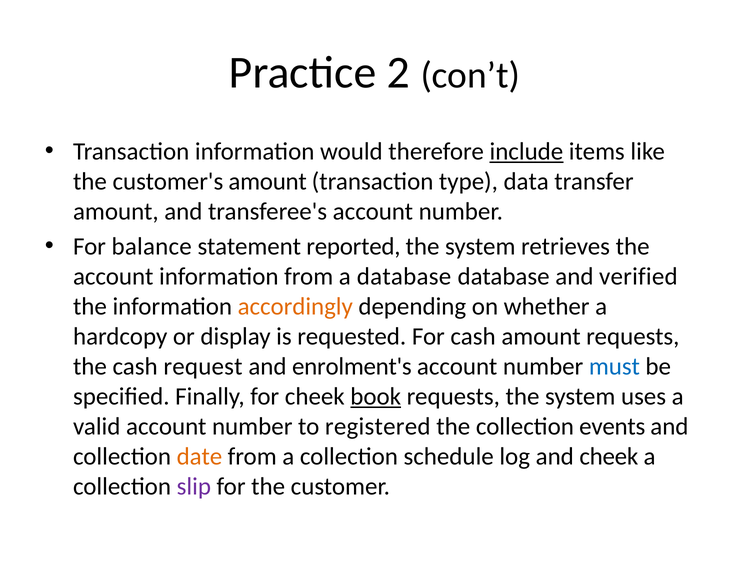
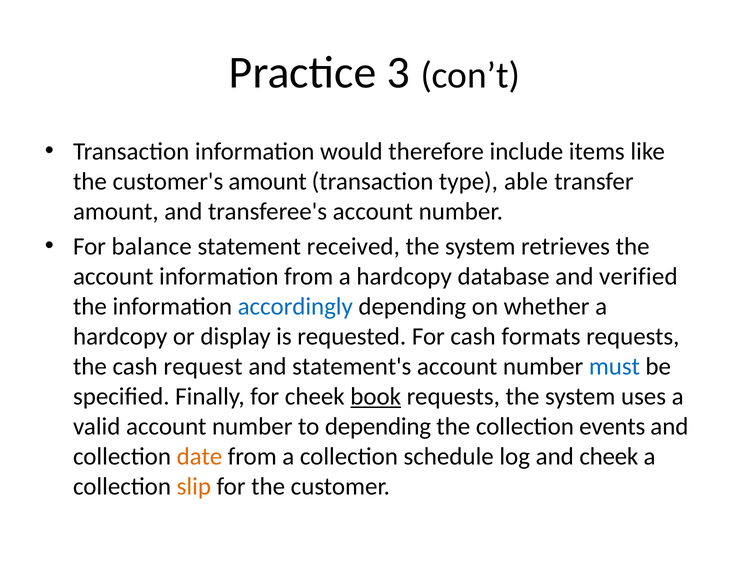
2: 2 -> 3 (398, 73)
include underline: present -> none (526, 152)
data: data -> able (526, 182)
reported: reported -> received (353, 246)
from a database: database -> hardcopy (404, 276)
accordingly colour: orange -> blue (295, 306)
cash amount: amount -> formats (541, 336)
enrolment's: enrolment's -> statement's (352, 366)
to registered: registered -> depending (378, 426)
slip colour: purple -> orange (194, 486)
